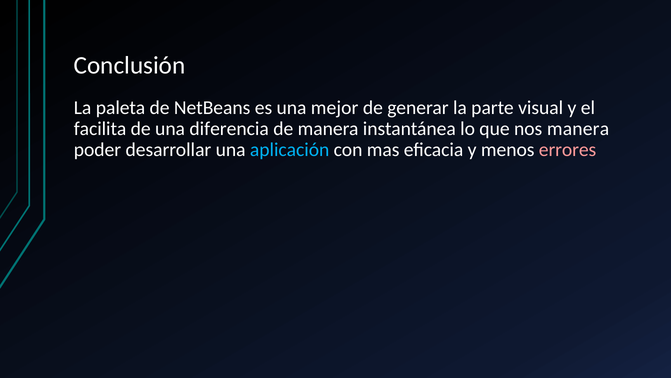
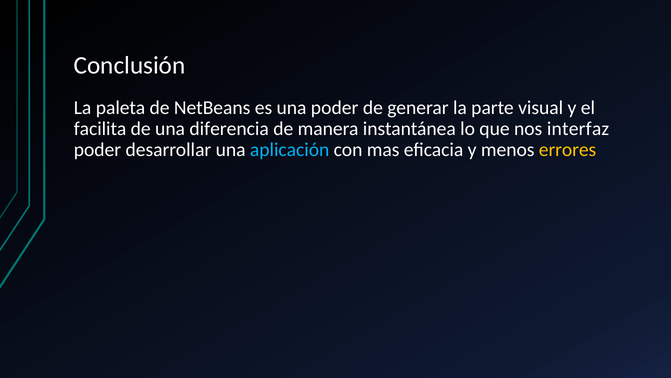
una mejor: mejor -> poder (335, 107)
nos manera: manera -> interfaz (578, 129)
errores colour: pink -> yellow (568, 150)
